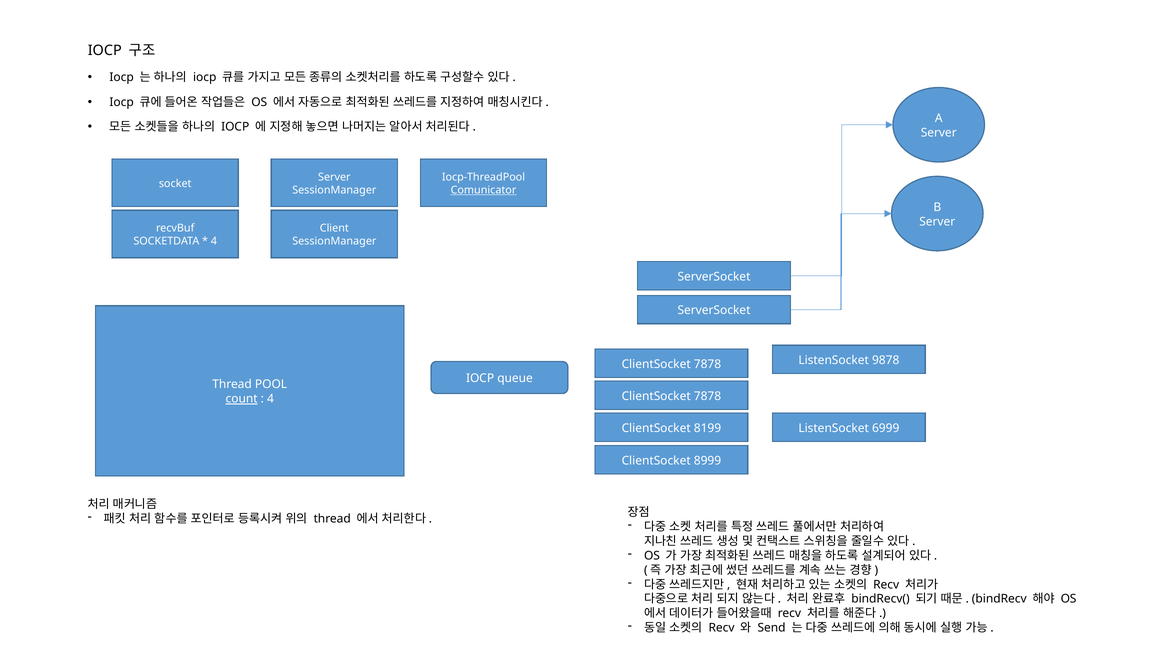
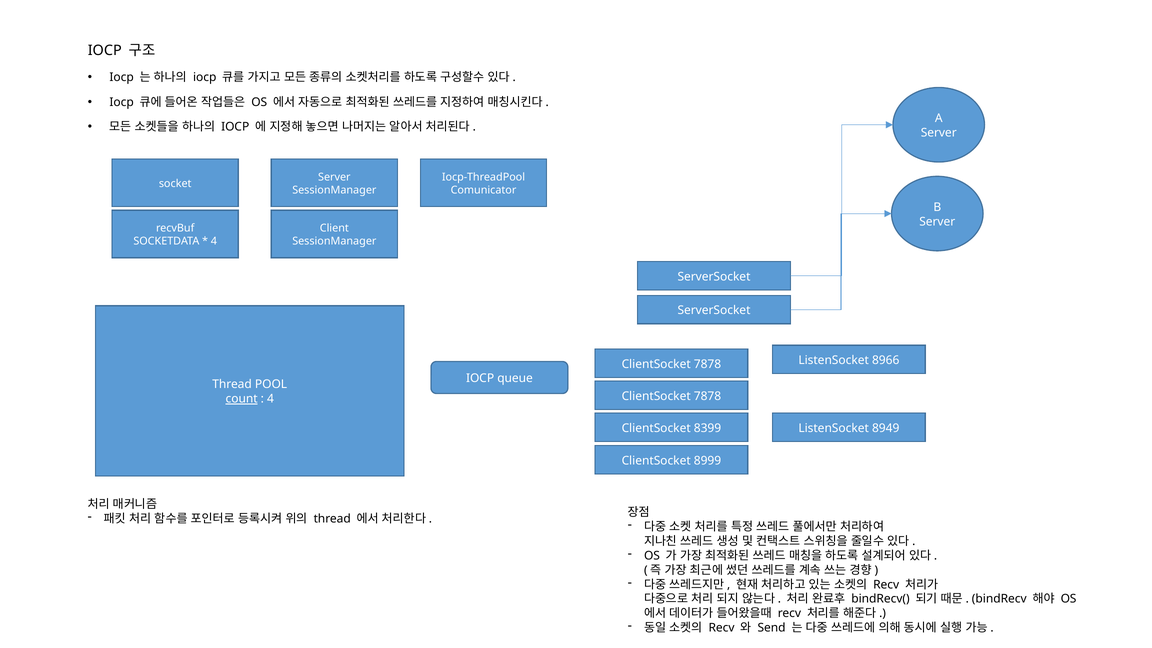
Comunicator underline: present -> none (483, 190)
9878: 9878 -> 8966 (886, 360)
8199: 8199 -> 8399 (707, 428)
6999: 6999 -> 8949 (886, 428)
